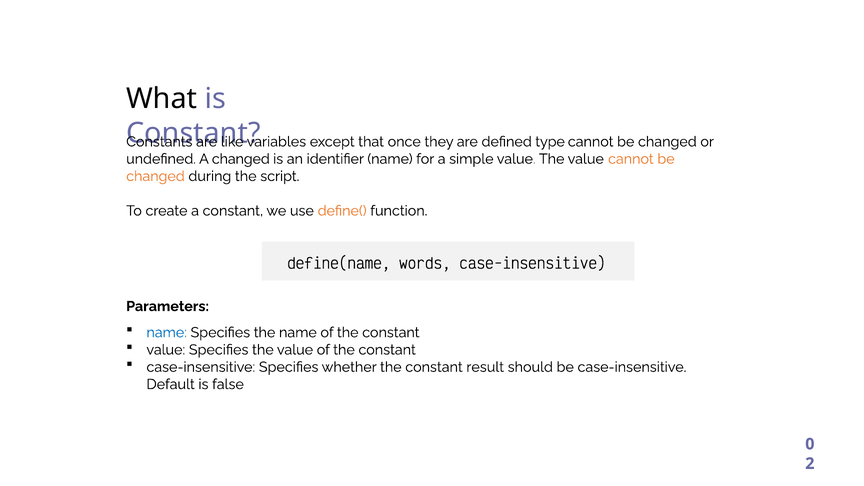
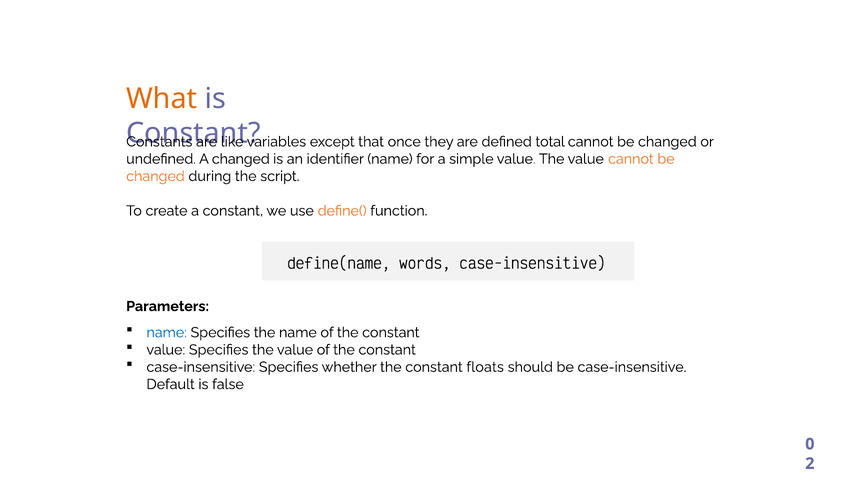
What colour: black -> orange (162, 99)
type: type -> total (550, 142)
result: result -> floats (485, 367)
